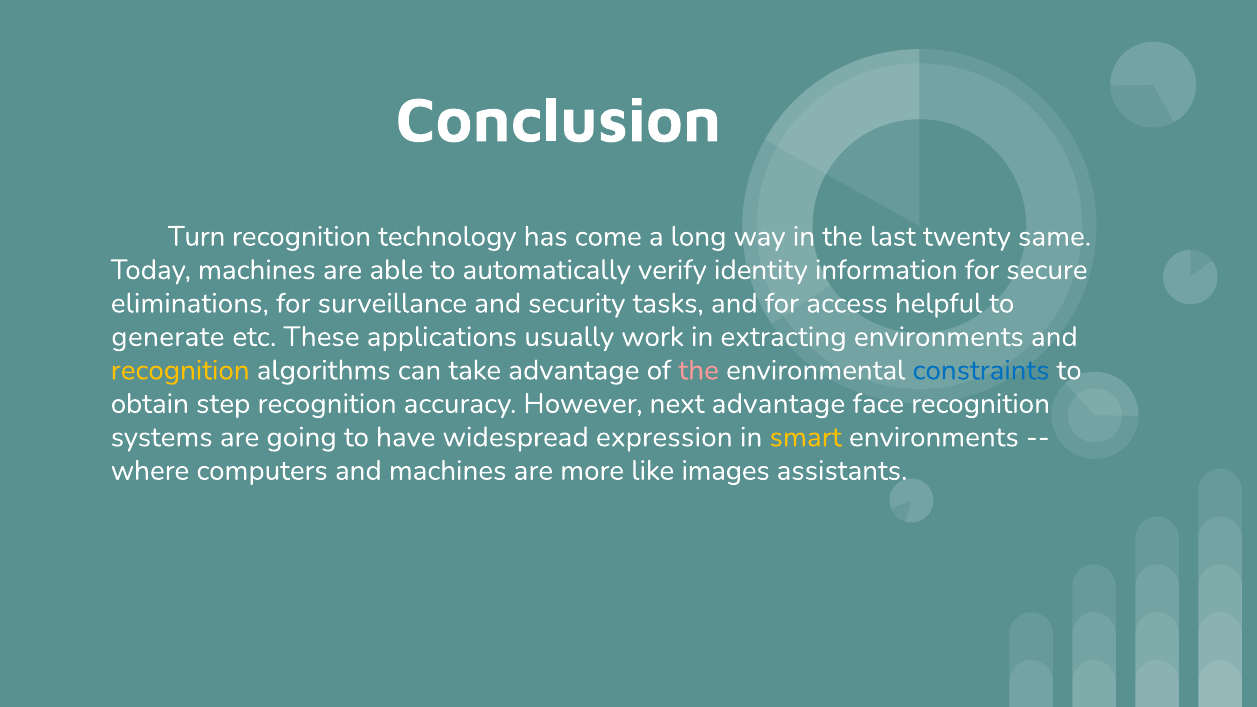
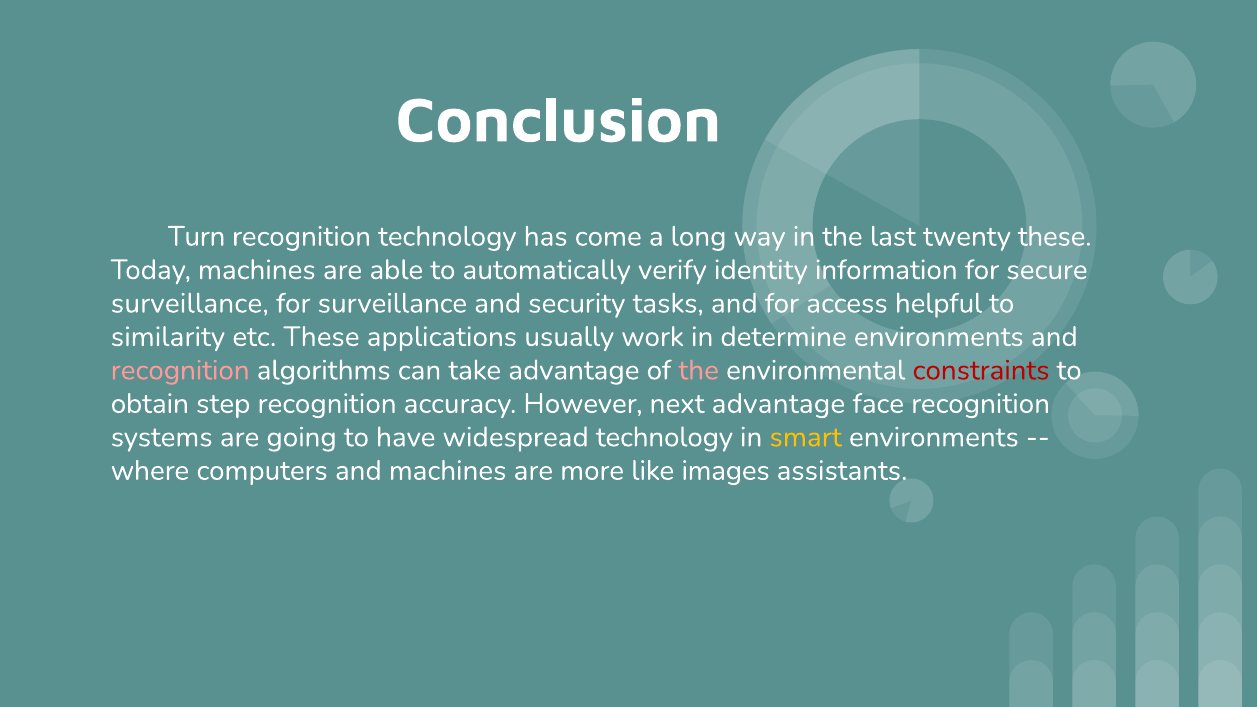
twenty same: same -> these (1055, 236)
eliminations: eliminations -> surveillance (190, 303)
generate: generate -> similarity (168, 337)
extracting: extracting -> determine (784, 337)
recognition colour: yellow -> pink (180, 370)
constraints colour: blue -> red (981, 370)
widespread expression: expression -> technology (664, 437)
